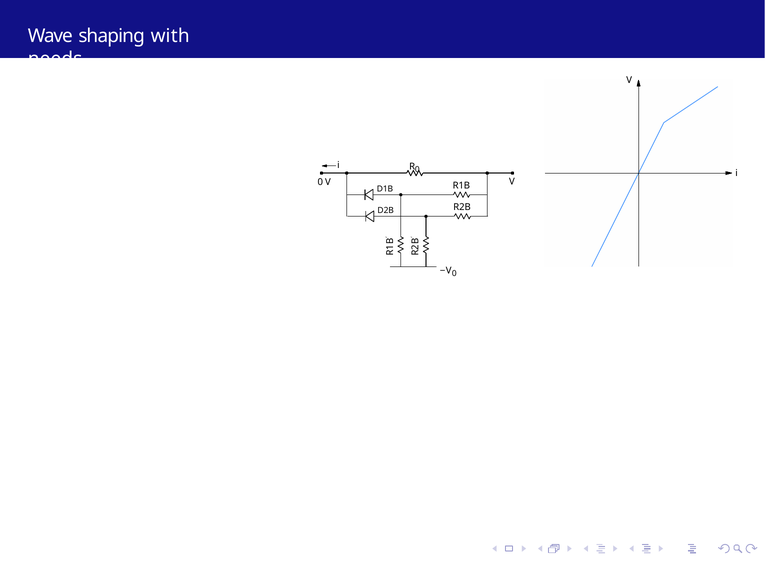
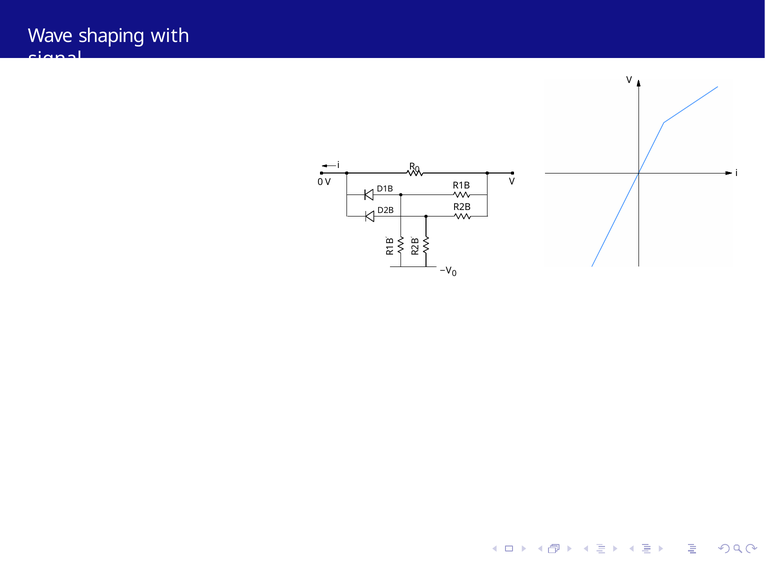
needs: needs -> signal (55, 59)
